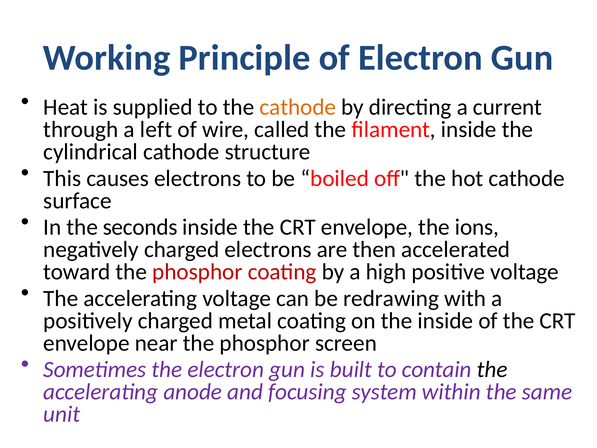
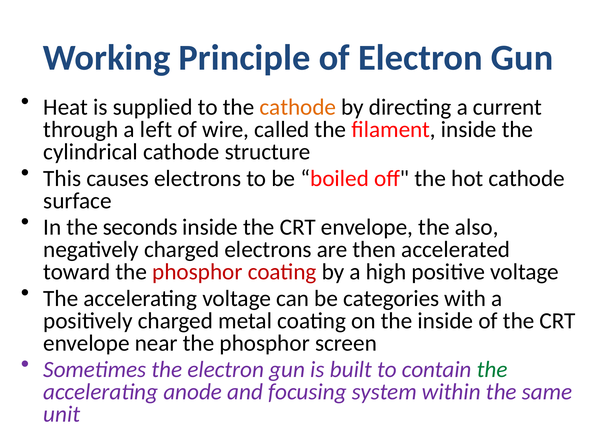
ions: ions -> also (477, 227)
redrawing: redrawing -> categories (391, 298)
the colour: black -> green (492, 369)
